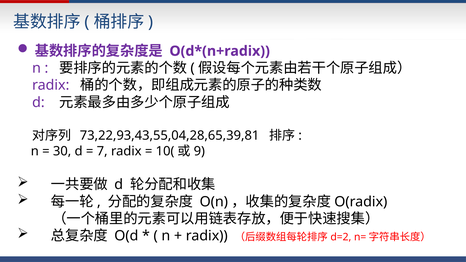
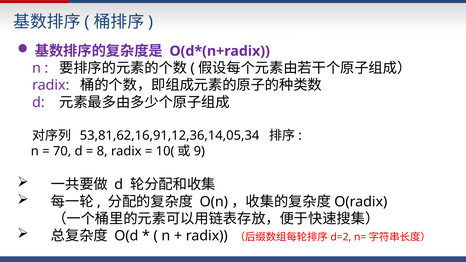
73,22,93,43,55,04,28,65,39,81: 73,22,93,43,55,04,28,65,39,81 -> 53,81,62,16,91,12,36,14,05,34 (170, 136)
30: 30 -> 70 (62, 151)
7: 7 -> 8 (102, 151)
